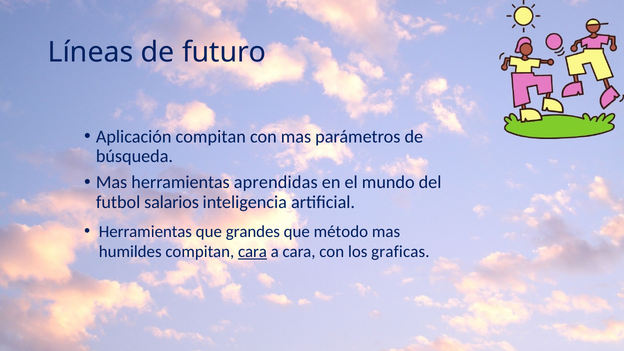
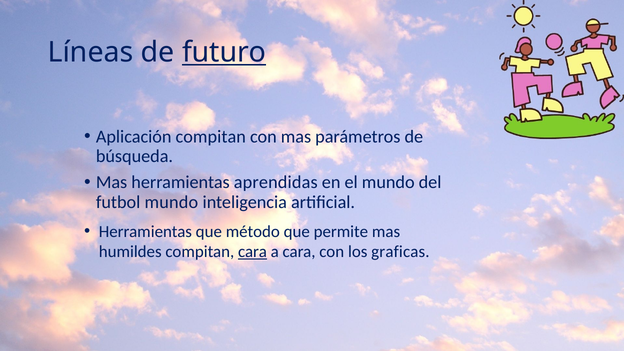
futuro underline: none -> present (224, 52)
futbol salarios: salarios -> mundo (171, 202)
grandes: grandes -> método (253, 232)
método: método -> permite (341, 232)
